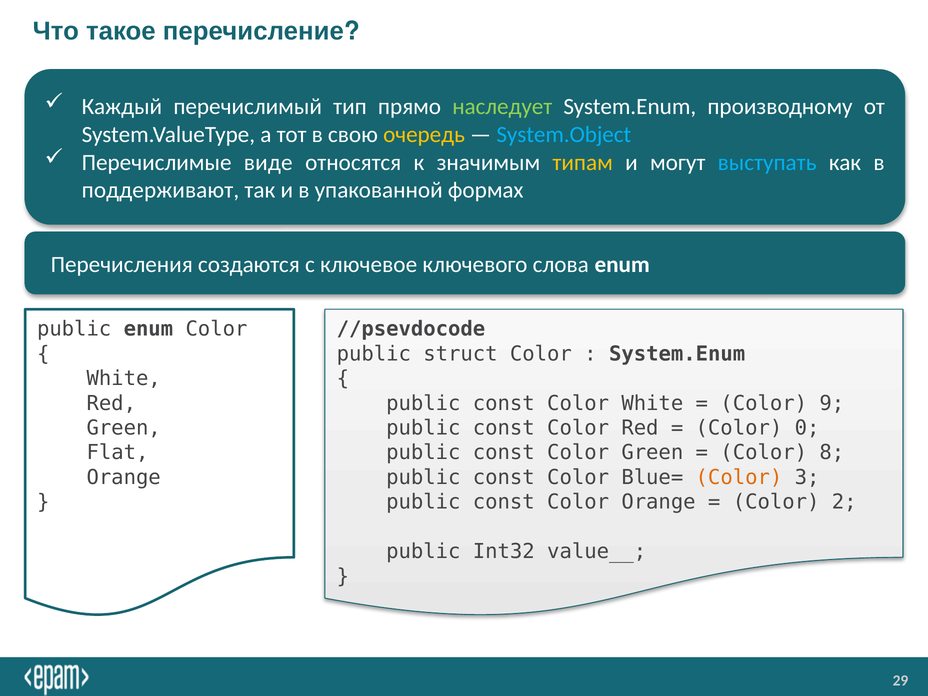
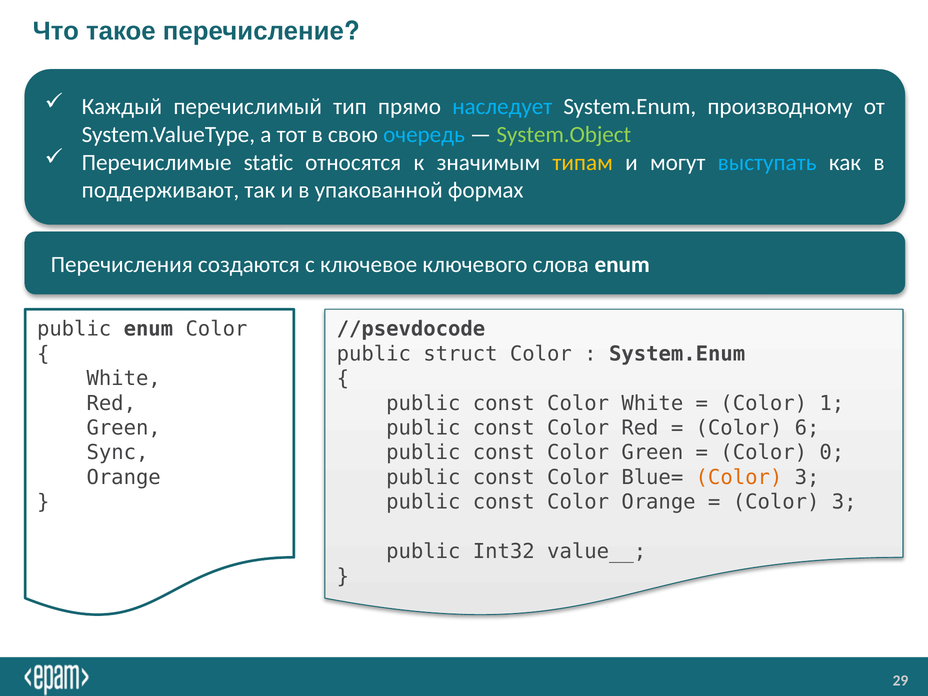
наследует colour: light green -> light blue (502, 107)
очередь colour: yellow -> light blue (424, 135)
System.Object colour: light blue -> light green (564, 135)
виде: виде -> static (268, 162)
9: 9 -> 1 (832, 403)
0: 0 -> 6 (807, 428)
Flat: Flat -> Sync (117, 453)
8: 8 -> 0 (832, 453)
2: 2 -> 3 (844, 502)
